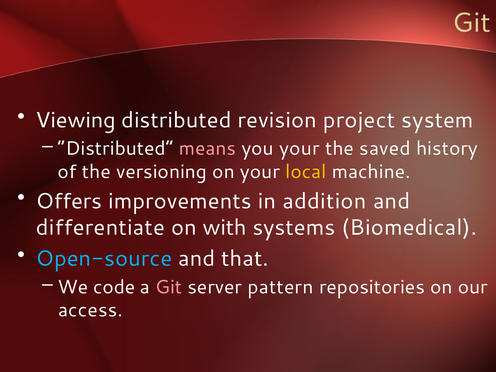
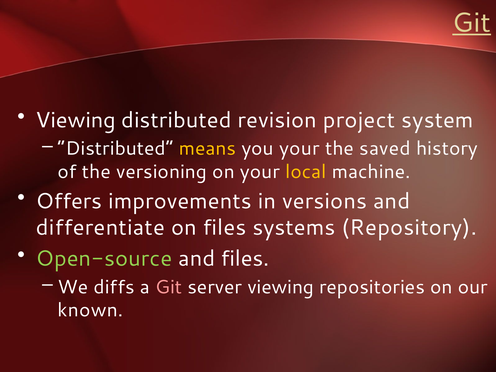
Git underline: none -> present (472, 23)
means colour: pink -> yellow (207, 149)
addition: addition -> versions (325, 201)
on with: with -> files (225, 228)
Biomedical: Biomedical -> Repository (409, 228)
Open-source colour: light blue -> light green (104, 258)
and that: that -> files (245, 258)
code: code -> diffs (114, 287)
server pattern: pattern -> viewing (281, 287)
access: access -> known (91, 310)
